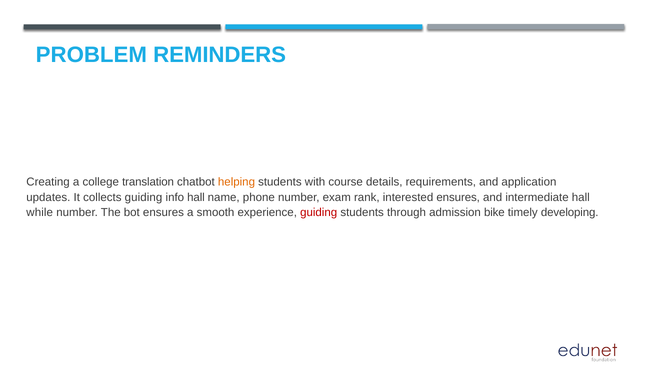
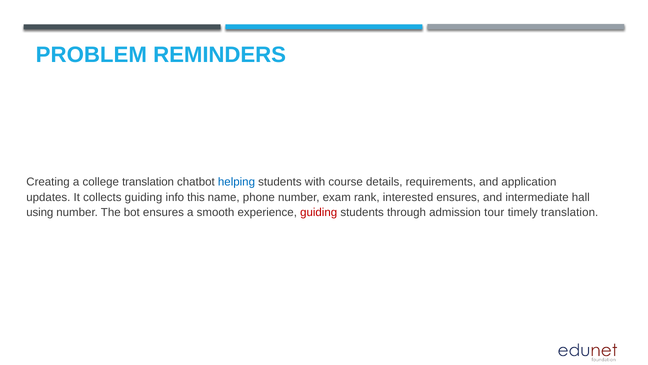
helping colour: orange -> blue (236, 182)
info hall: hall -> this (196, 197)
while: while -> using (40, 212)
bike: bike -> tour (494, 212)
timely developing: developing -> translation (570, 212)
